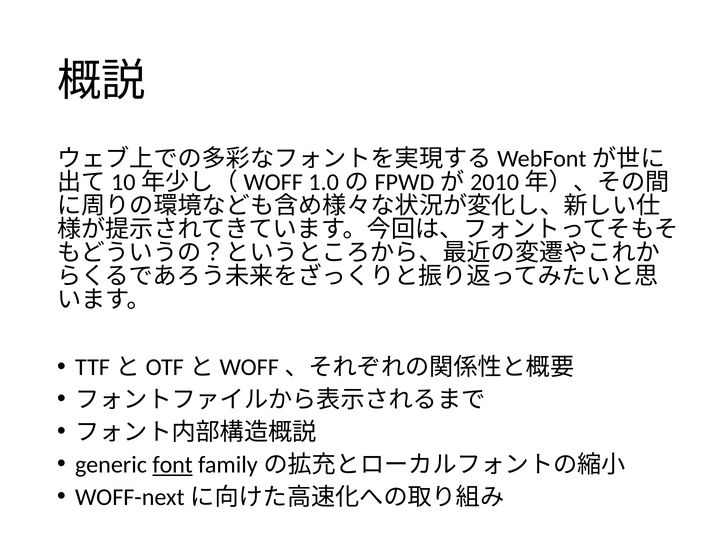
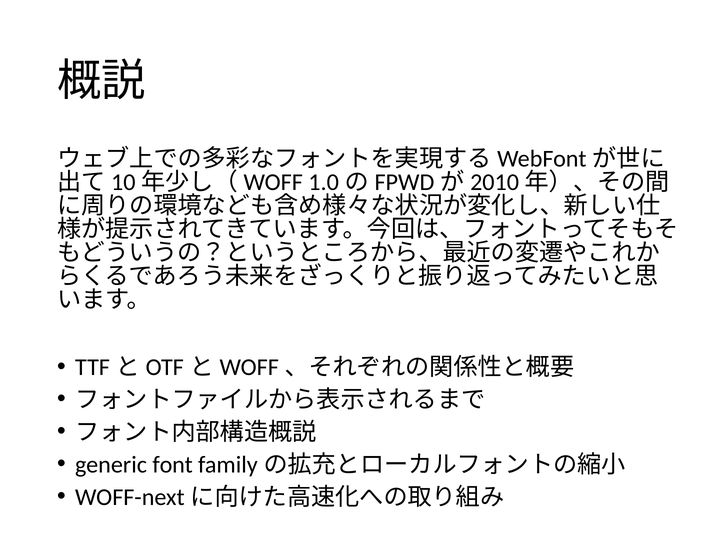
font underline: present -> none (173, 465)
